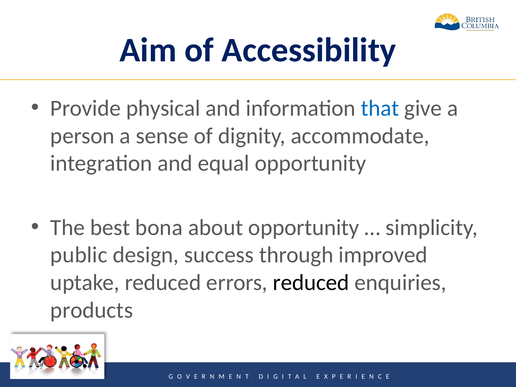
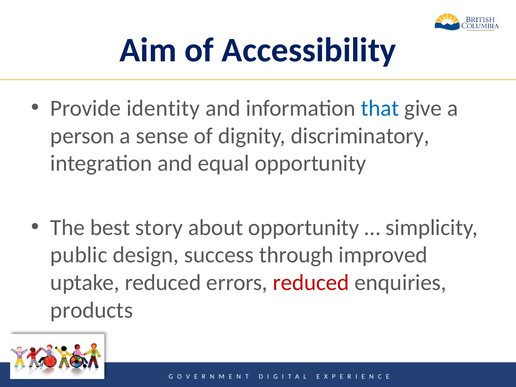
physical: physical -> identity (163, 108)
accommodate: accommodate -> discriminatory (360, 136)
bona: bona -> story (159, 228)
reduced colour: black -> red (311, 283)
